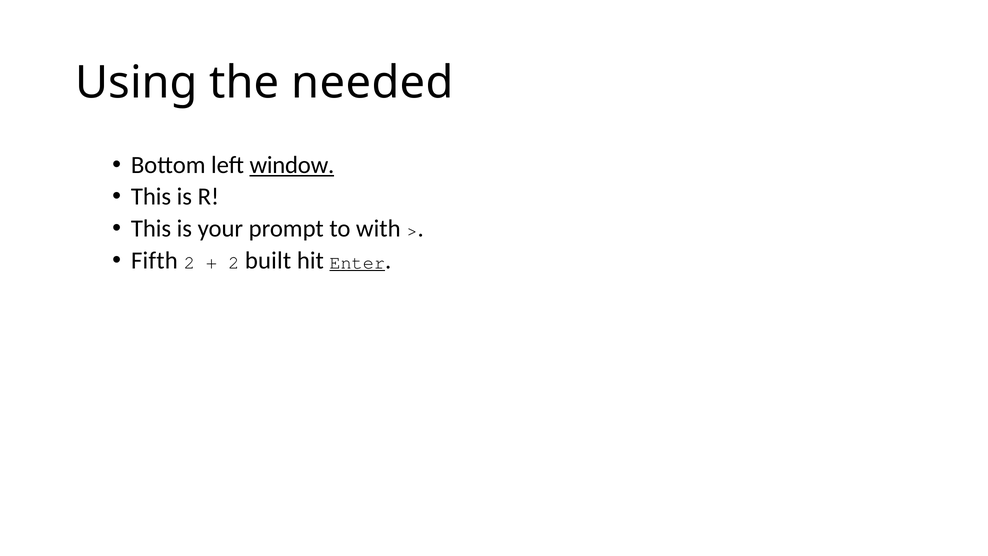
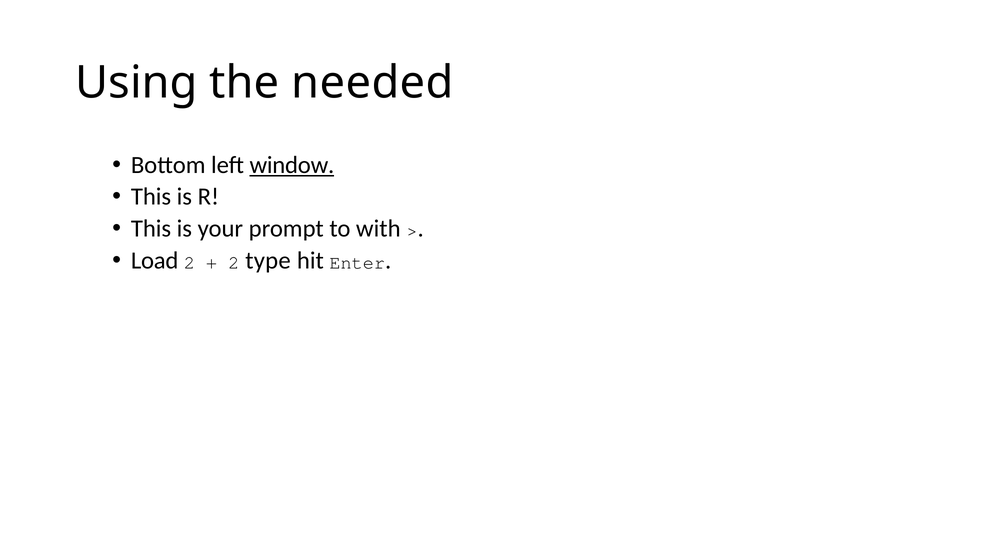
Fifth: Fifth -> Load (155, 260)
built: built -> type (268, 260)
Enter underline: present -> none (357, 262)
